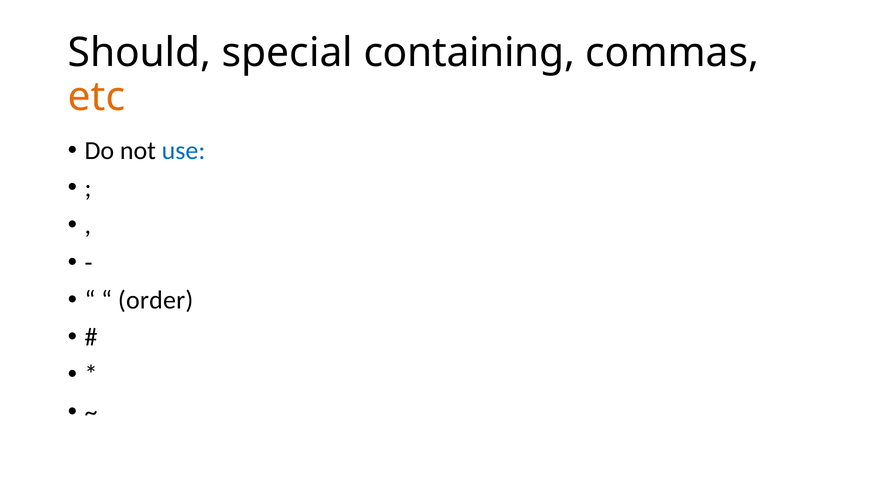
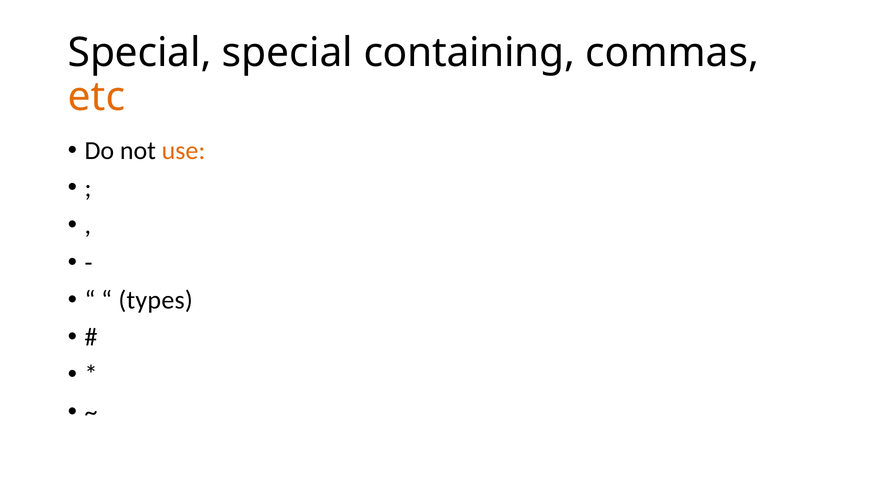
Should: Should -> Special (140, 53)
use colour: blue -> orange (184, 150)
order: order -> types (156, 300)
